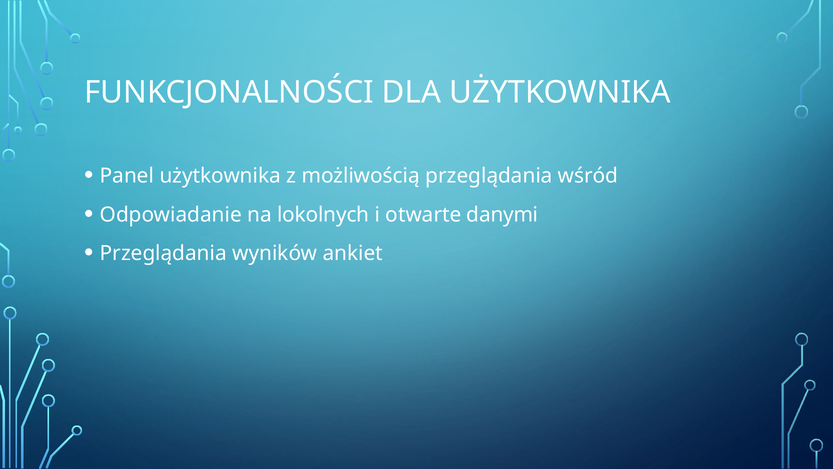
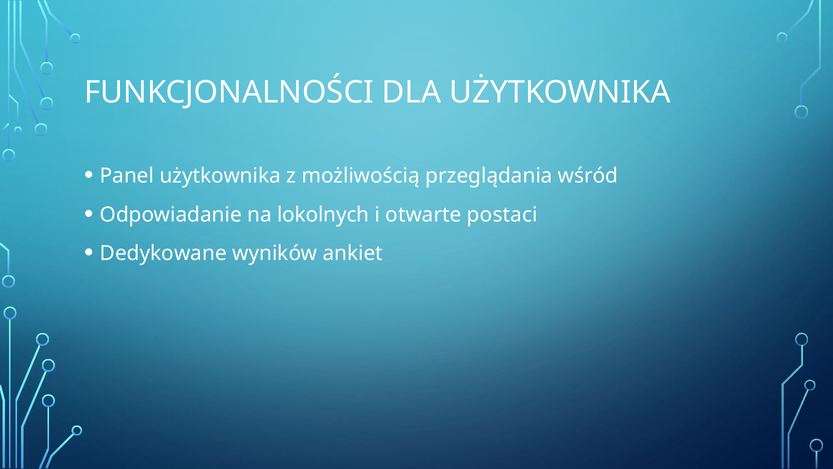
danymi: danymi -> postaci (502, 214)
Przeglądania: Przeglądania -> Dedykowane (163, 253)
